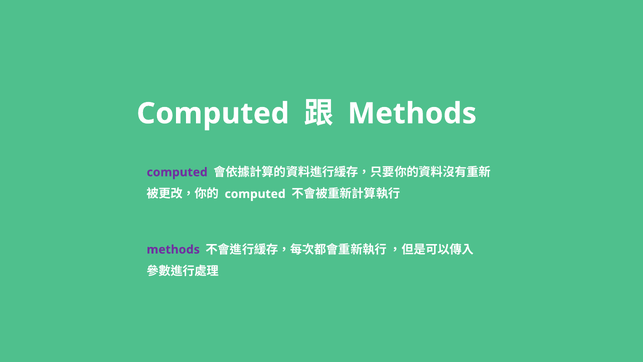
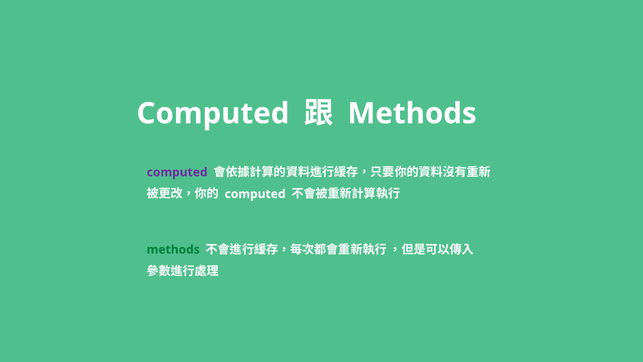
methods colour: purple -> green (173, 249)
